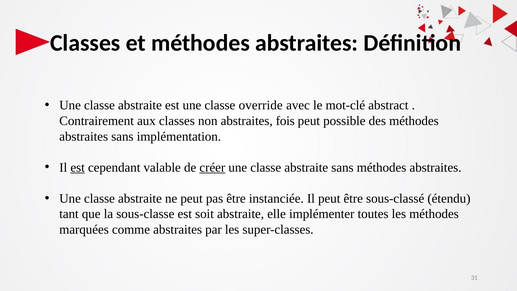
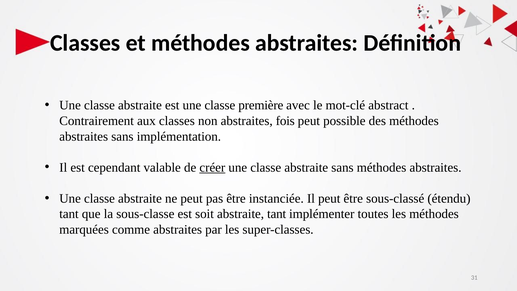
override: override -> première (261, 105)
est underline: present -> none (78, 167)
abstraite elle: elle -> tant (277, 214)
